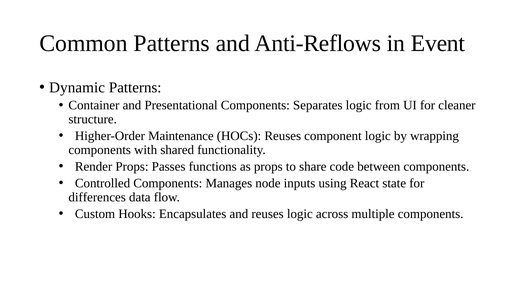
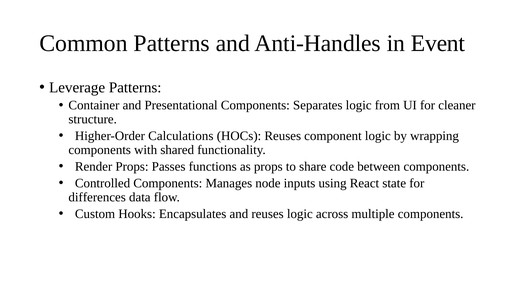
Anti-Reflows: Anti-Reflows -> Anti-Handles (318, 43)
Dynamic: Dynamic -> Leverage (77, 87)
Maintenance: Maintenance -> Calculations (181, 136)
